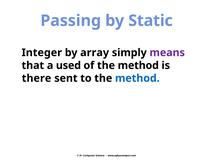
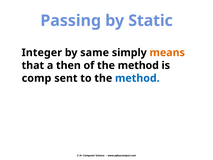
array: array -> same (95, 53)
means colour: purple -> orange (167, 53)
used: used -> then (68, 65)
there: there -> comp (37, 78)
